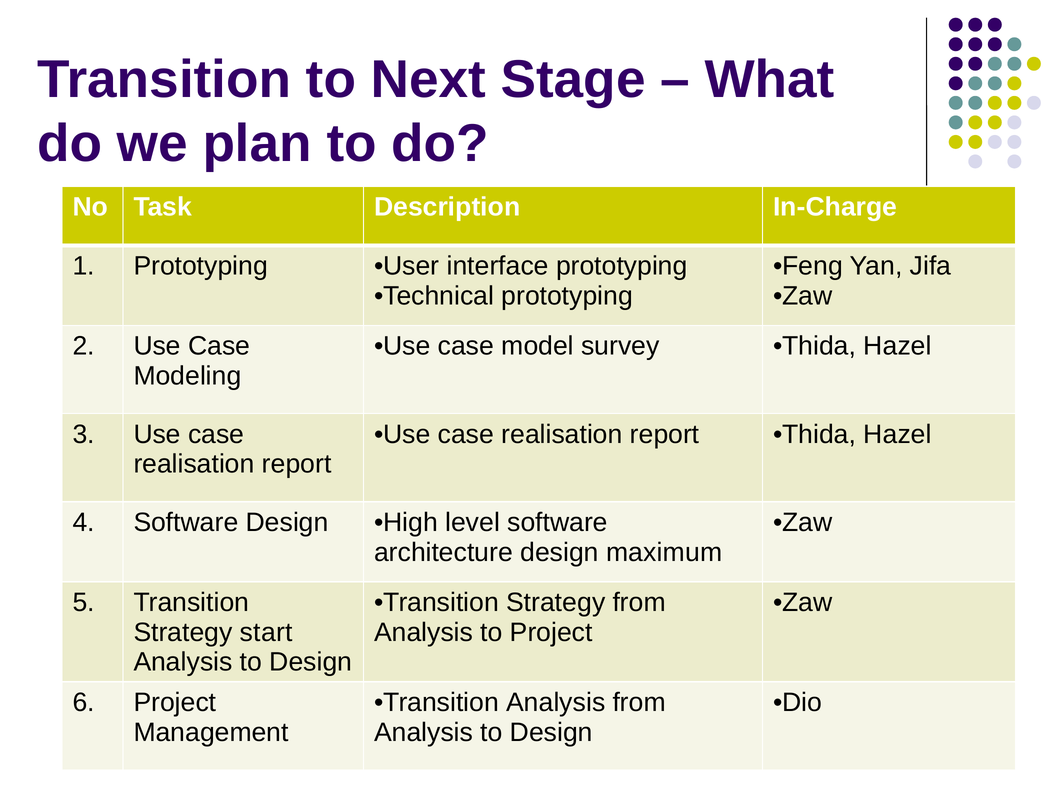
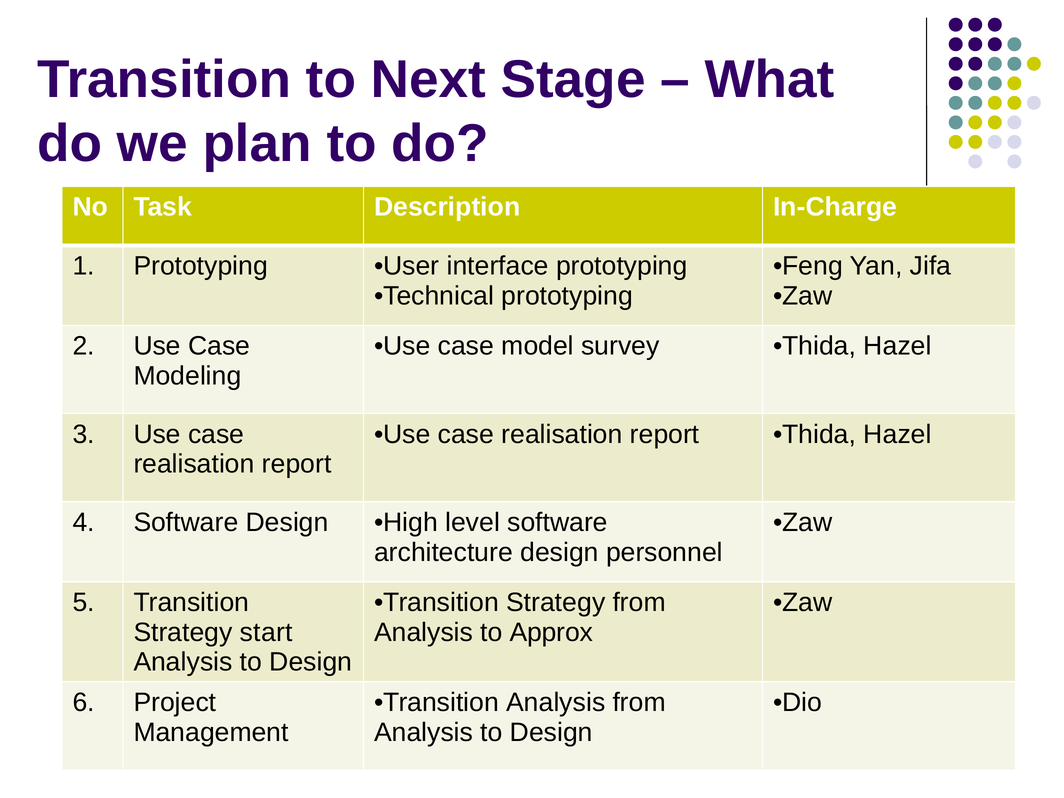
maximum: maximum -> personnel (664, 552)
to Project: Project -> Approx (551, 632)
